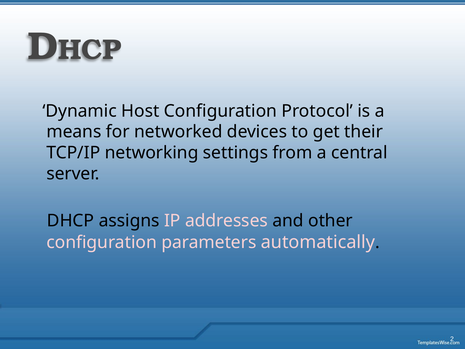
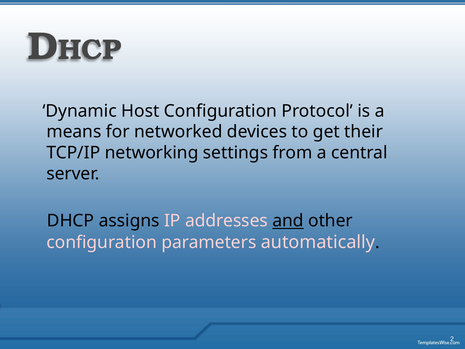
and underline: none -> present (288, 221)
